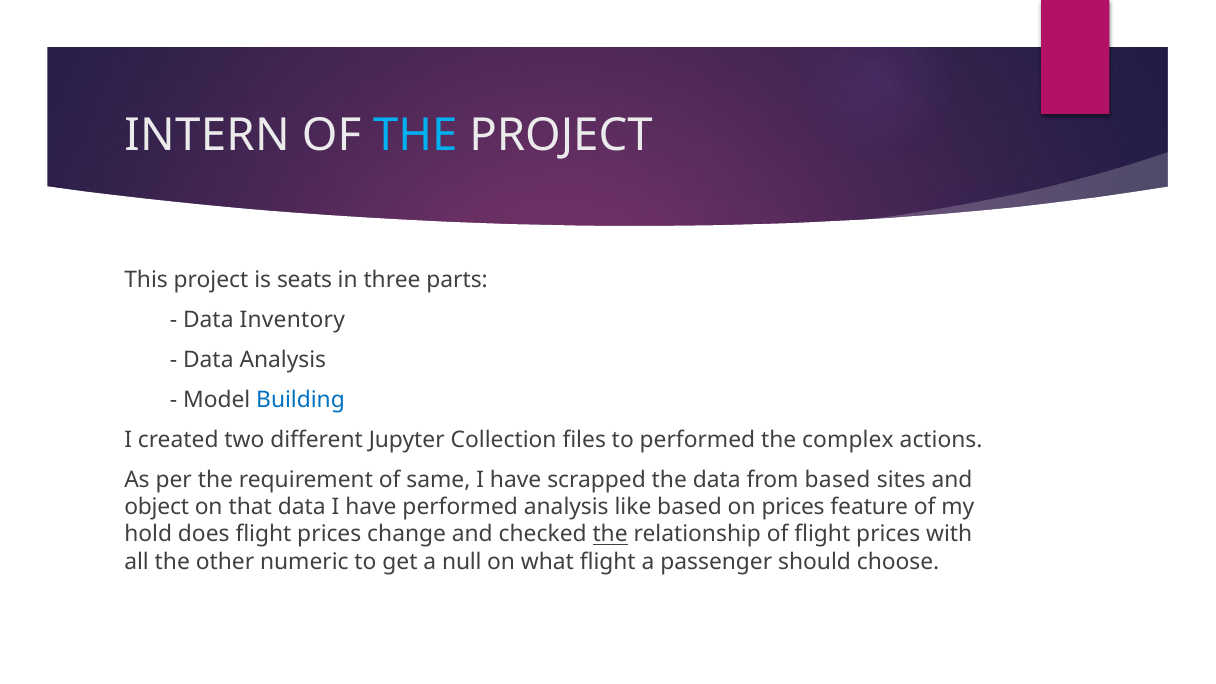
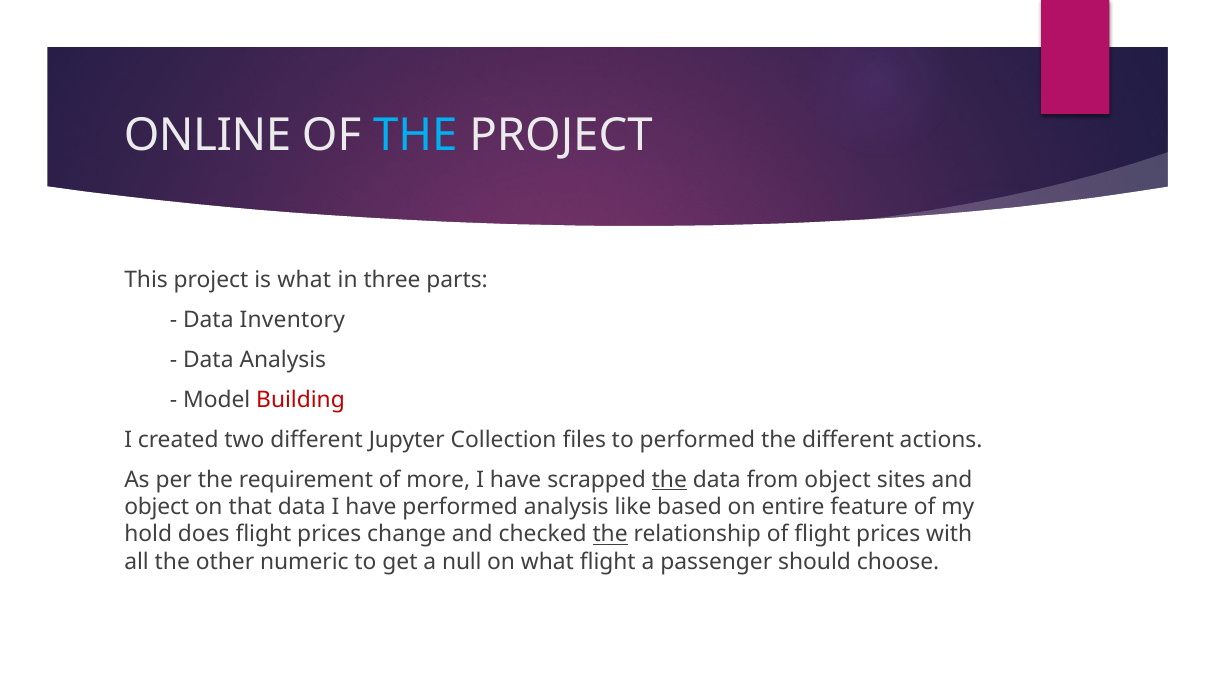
INTERN: INTERN -> ONLINE (207, 136)
is seats: seats -> what (304, 280)
Building colour: blue -> red (301, 400)
the complex: complex -> different (848, 440)
same: same -> more (438, 480)
the underline: none -> present (669, 480)
from based: based -> object (838, 480)
on prices: prices -> entire (793, 507)
